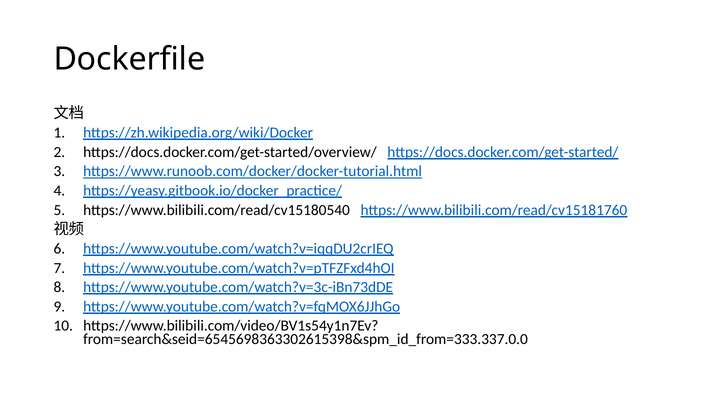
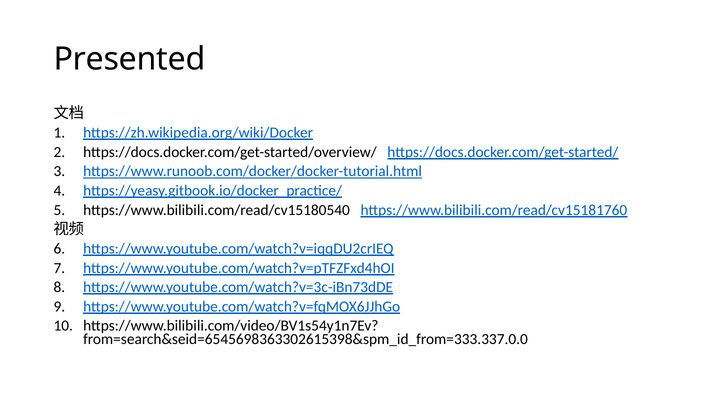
Dockerfile: Dockerfile -> Presented (129, 59)
